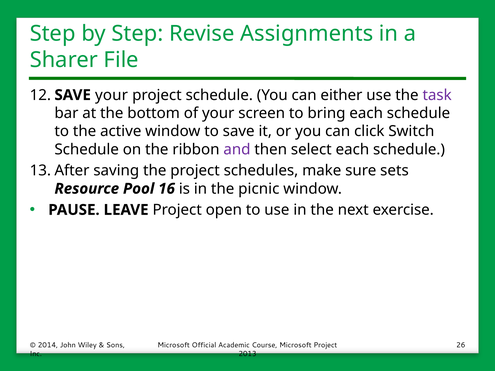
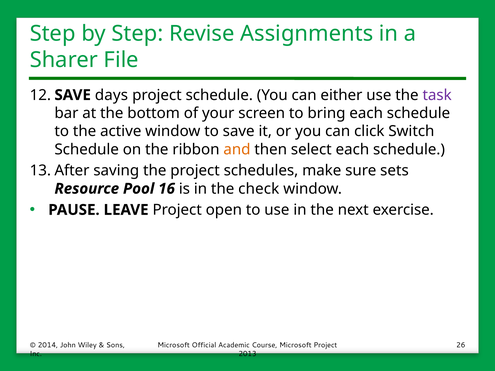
SAVE your: your -> days (111, 95)
and colour: purple -> orange (237, 150)
picnic: picnic -> check (259, 189)
